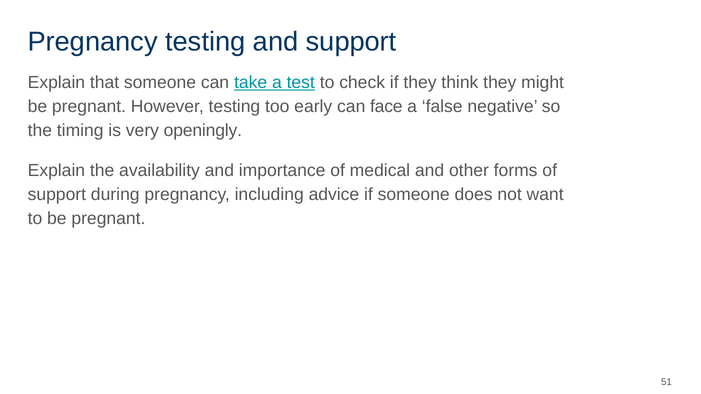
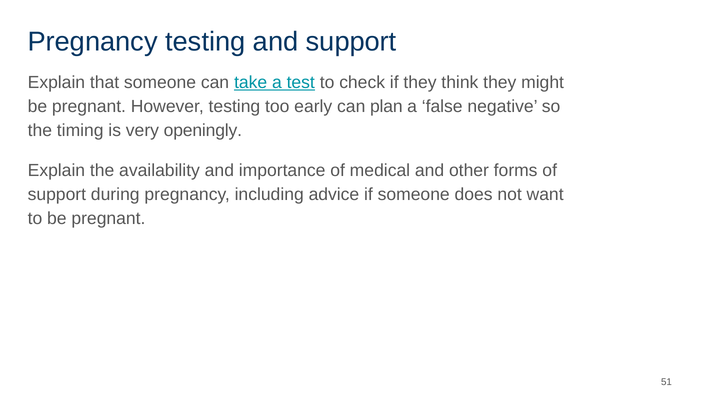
face: face -> plan (386, 107)
